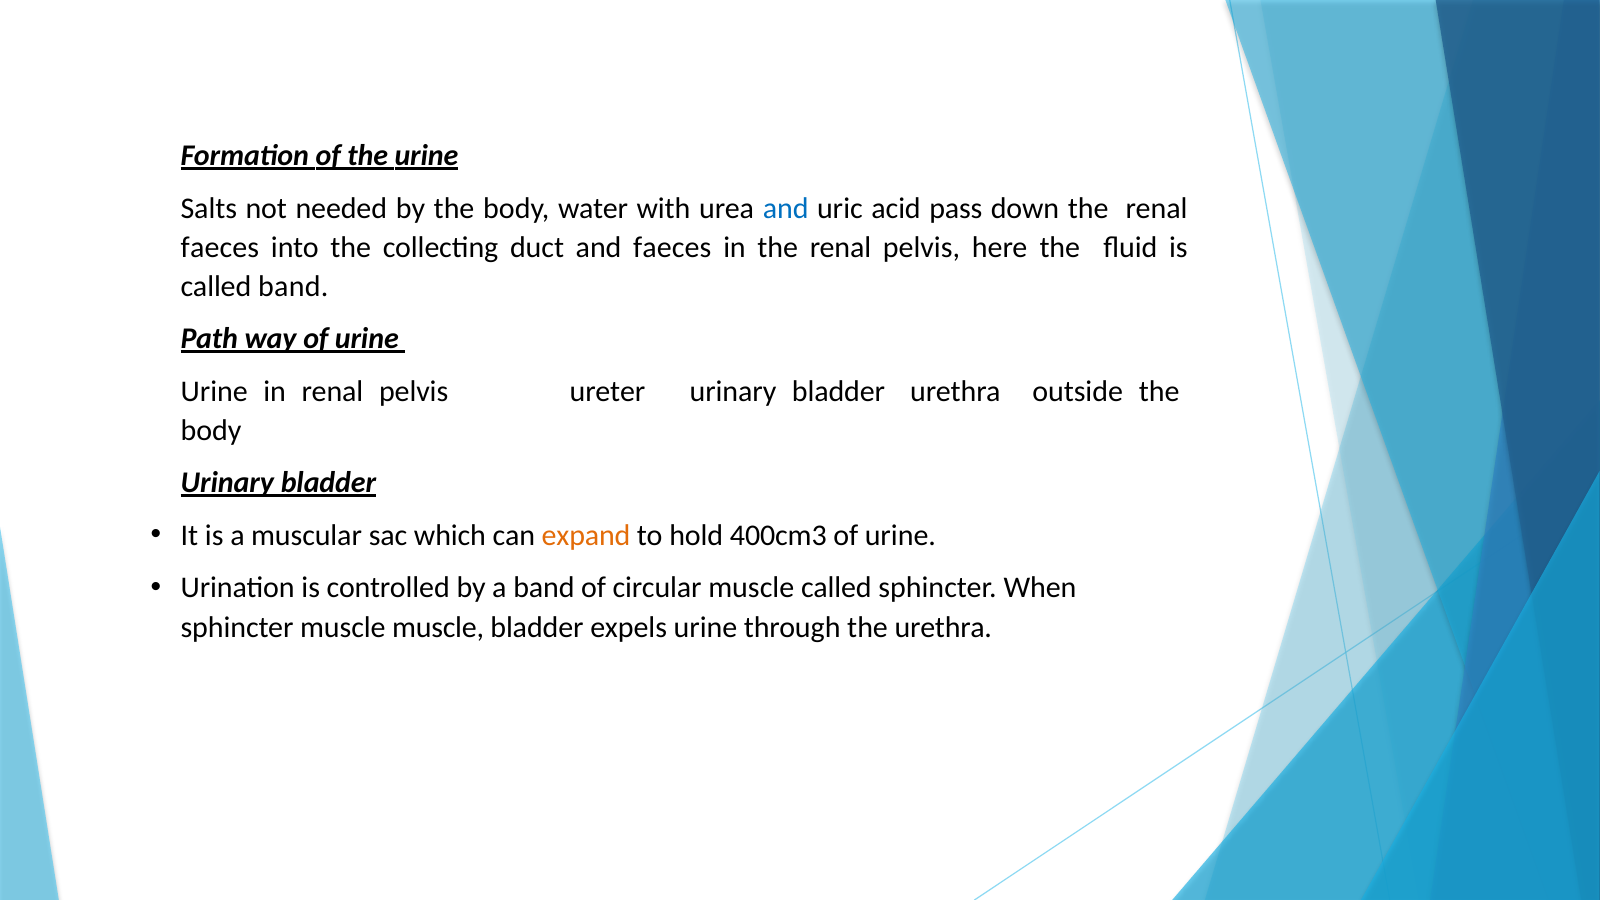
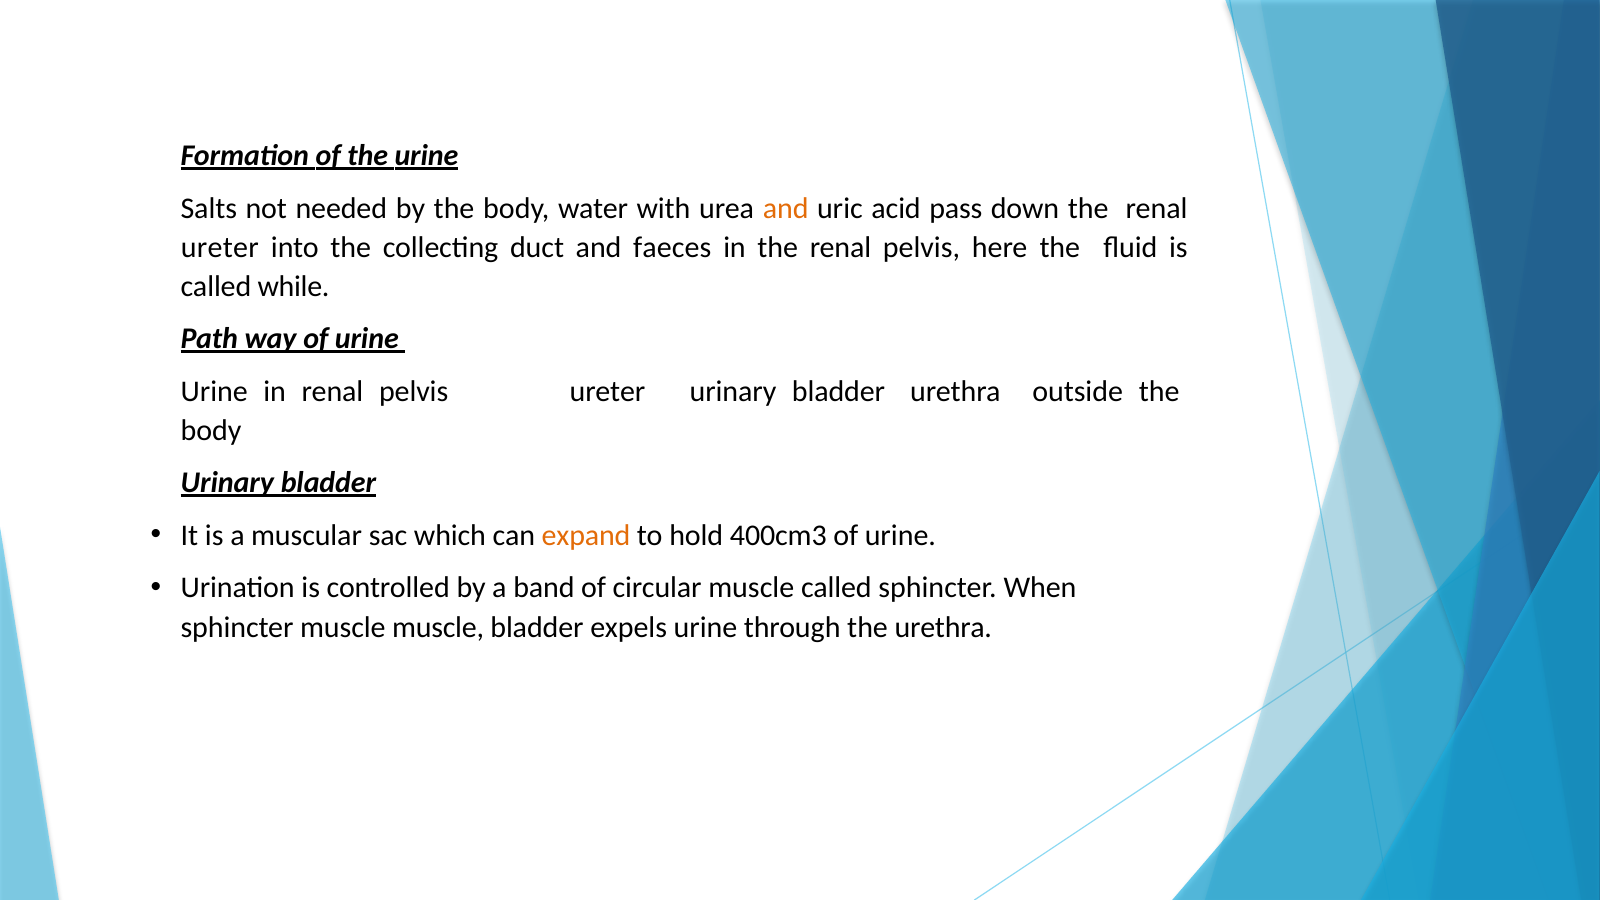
and colour: blue -> orange (786, 208)
faeces: faeces -> ureter (220, 248)
called band: band -> while (294, 287)
